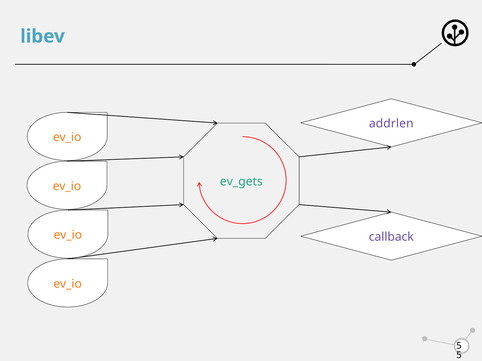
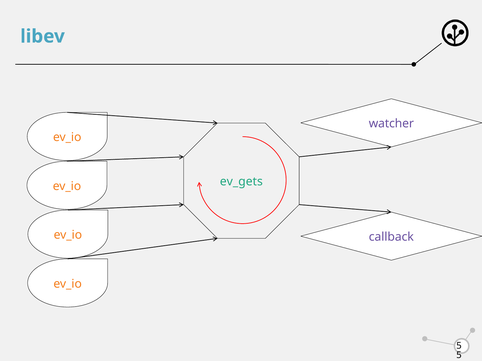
addrlen: addrlen -> watcher (391, 124)
